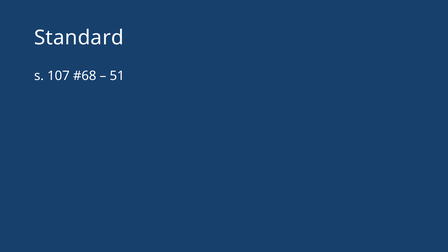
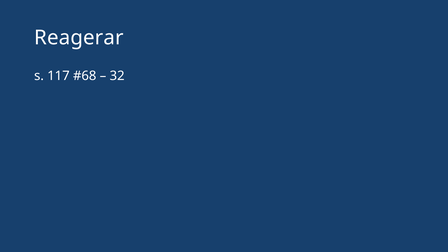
Standard: Standard -> Reagerar (79, 38)
107: 107 -> 117 (58, 76)
51: 51 -> 32 (117, 76)
